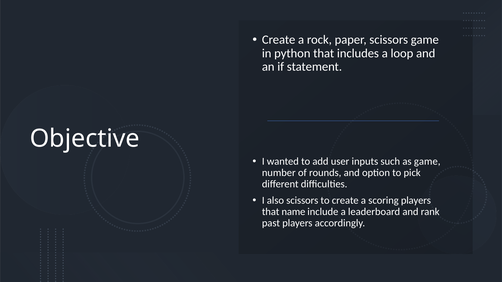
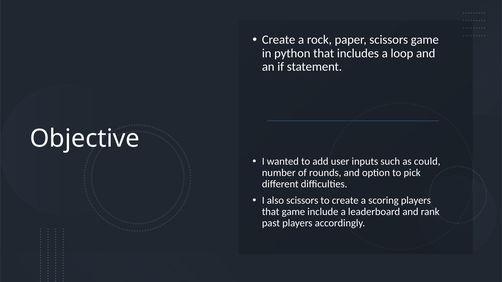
as game: game -> could (427, 162)
that name: name -> game (293, 212)
